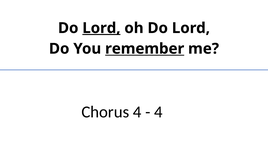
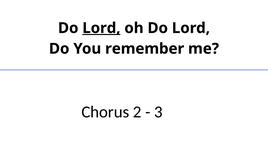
remember underline: present -> none (145, 49)
Chorus 4: 4 -> 2 (137, 112)
4: 4 -> 3 (158, 112)
